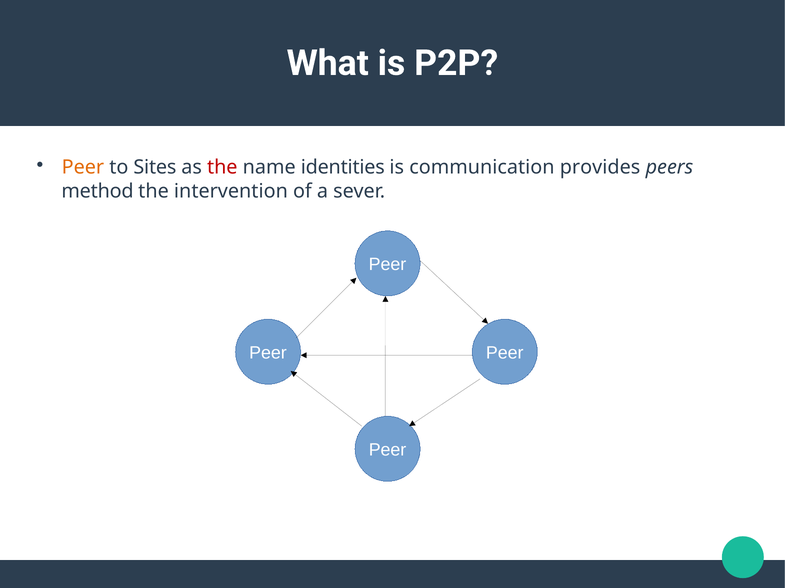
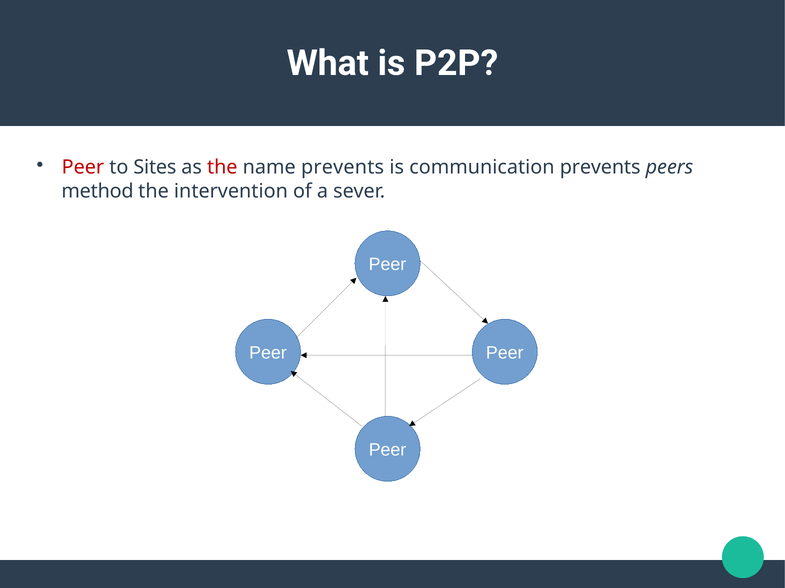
Peer colour: orange -> red (83, 167)
name identities: identities -> prevents (343, 167)
communication provides: provides -> prevents (600, 167)
